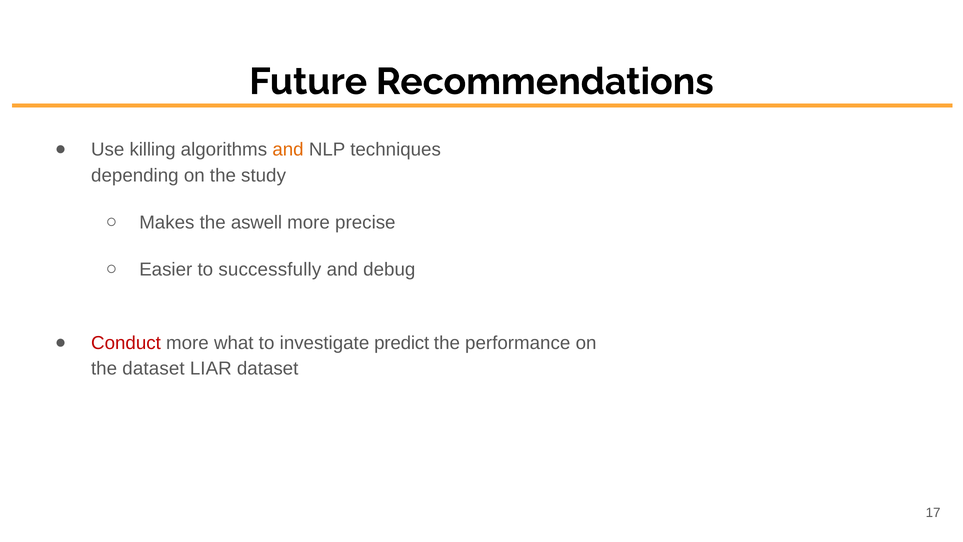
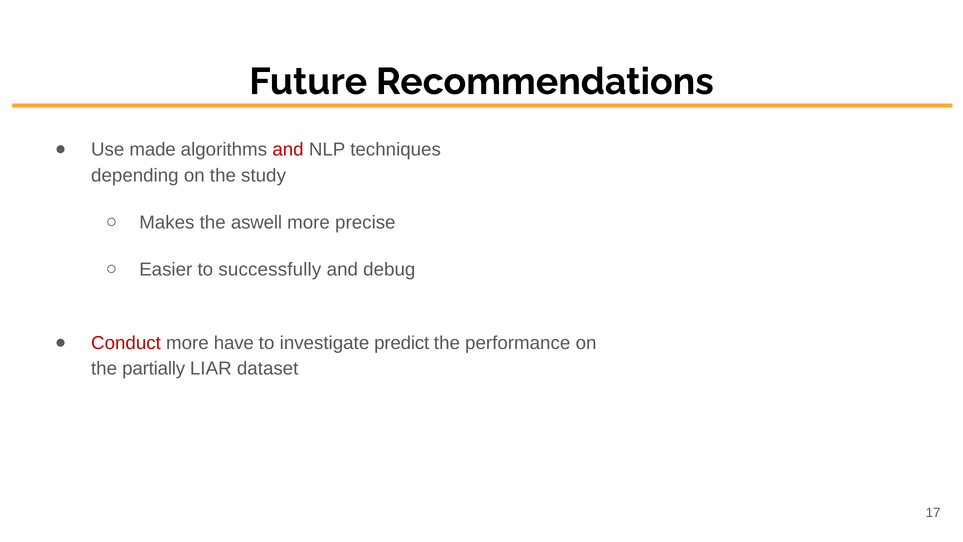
killing: killing -> made (153, 149)
and colour: orange -> red (288, 149)
what: what -> have (234, 343)
the dataset: dataset -> partially (154, 368)
